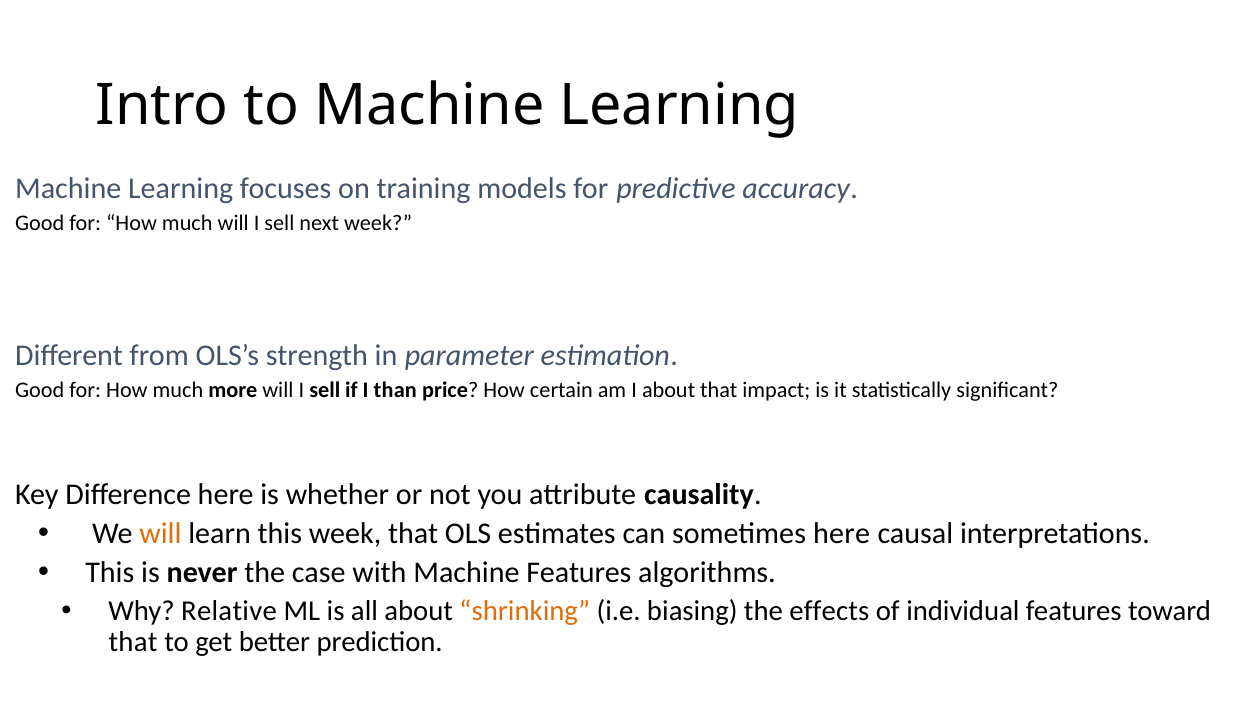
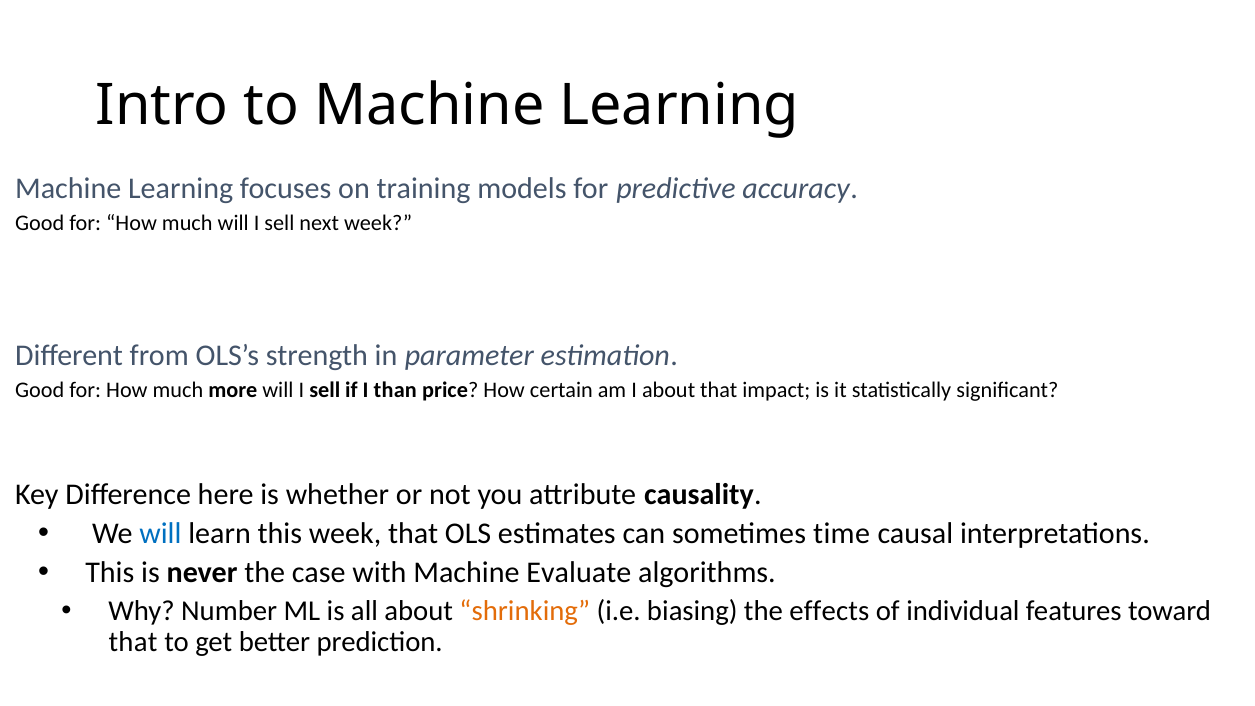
will colour: orange -> blue (160, 534)
sometimes here: here -> time (842, 534)
Machine Features: Features -> Evaluate (579, 573)
Relative: Relative -> Number (229, 611)
